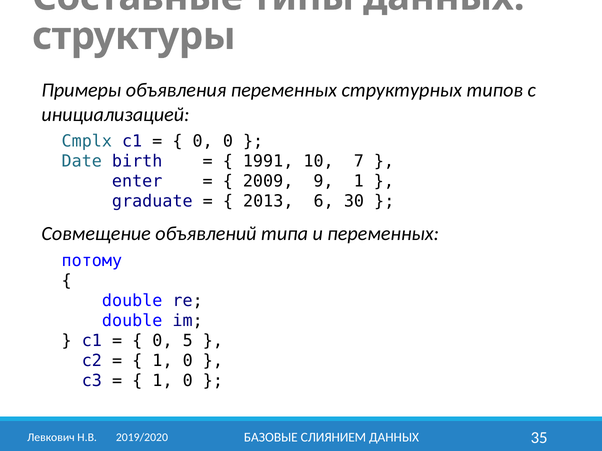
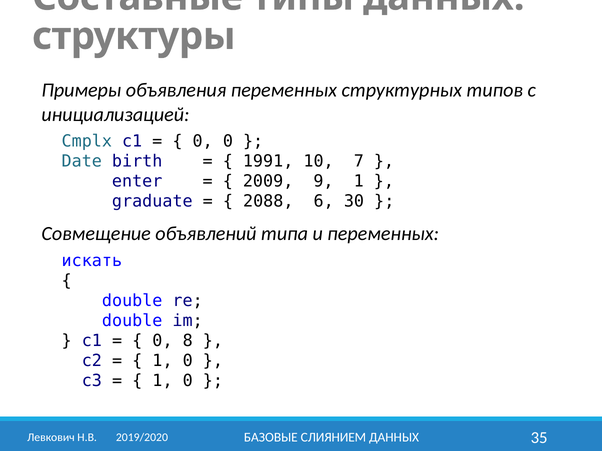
2013: 2013 -> 2088 (268, 202)
потому: потому -> искать (92, 261)
5: 5 -> 8 (188, 341)
